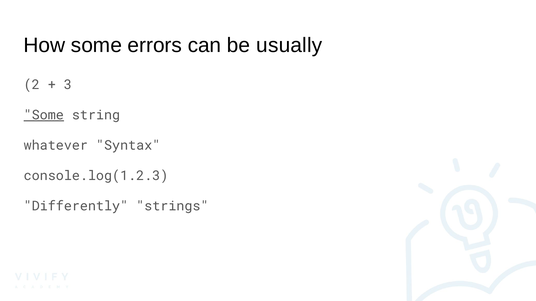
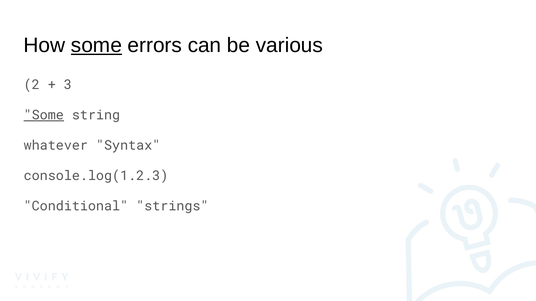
some underline: none -> present (96, 45)
usually: usually -> various (289, 45)
Differently: Differently -> Conditional (76, 206)
